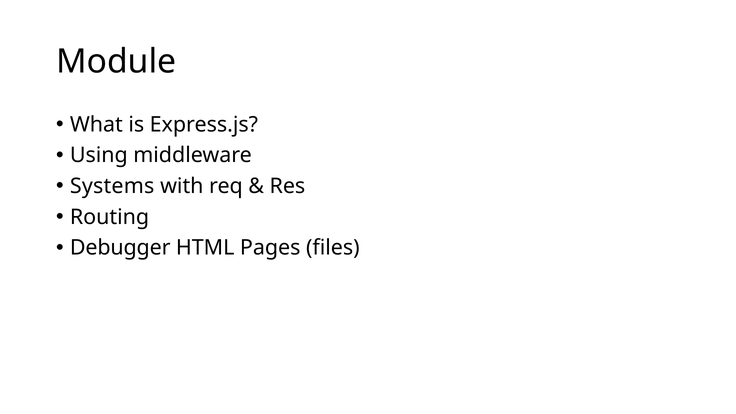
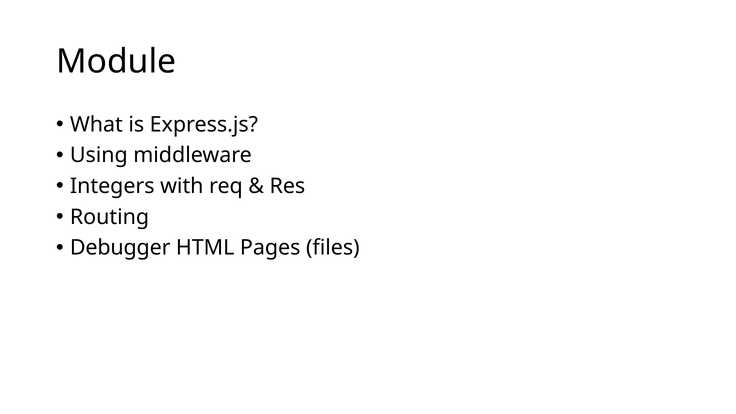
Systems: Systems -> Integers (112, 186)
